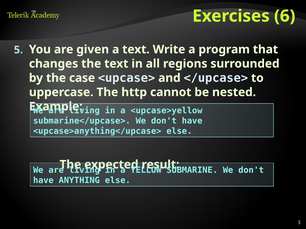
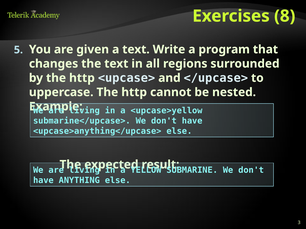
6: 6 -> 8 (285, 16)
by the case: case -> http (82, 78)
